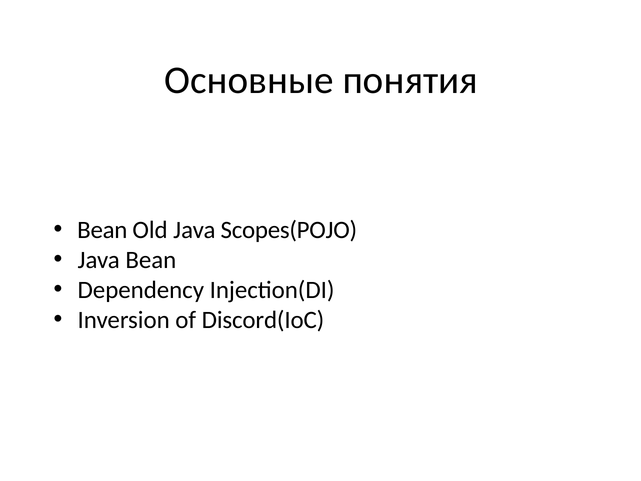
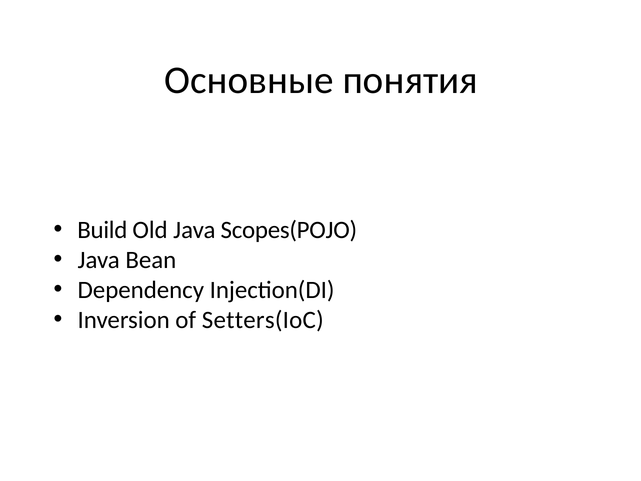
Bean: Bean -> Build (102, 230)
Discord(IoC: Discord(IoC -> Setters(IoC (263, 320)
